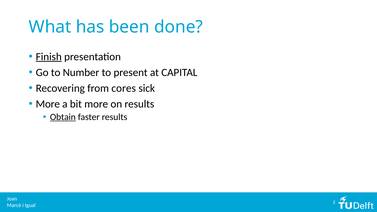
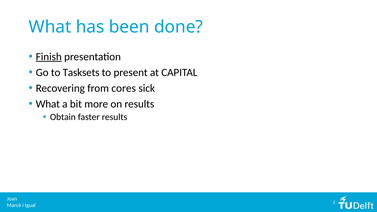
Number: Number -> Tasksets (81, 72)
More: More -> What (48, 104)
Obtain underline: present -> none (63, 117)
